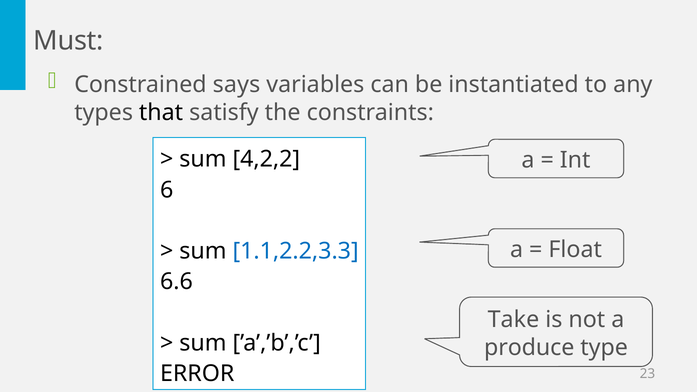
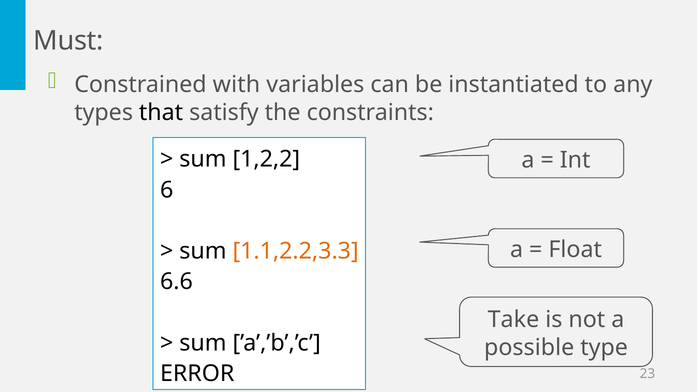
says: says -> with (236, 84)
4,2,2: 4,2,2 -> 1,2,2 (266, 159)
1.1,2.2,3.3 colour: blue -> orange (296, 251)
produce: produce -> possible (529, 347)
